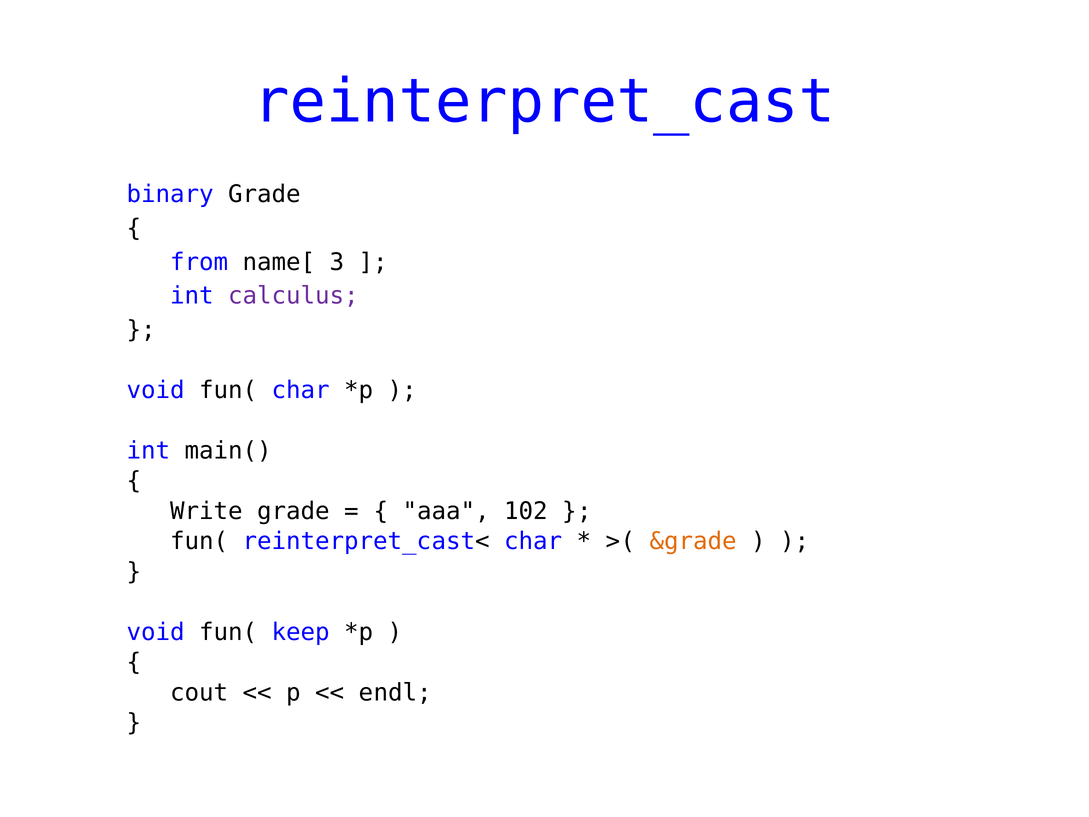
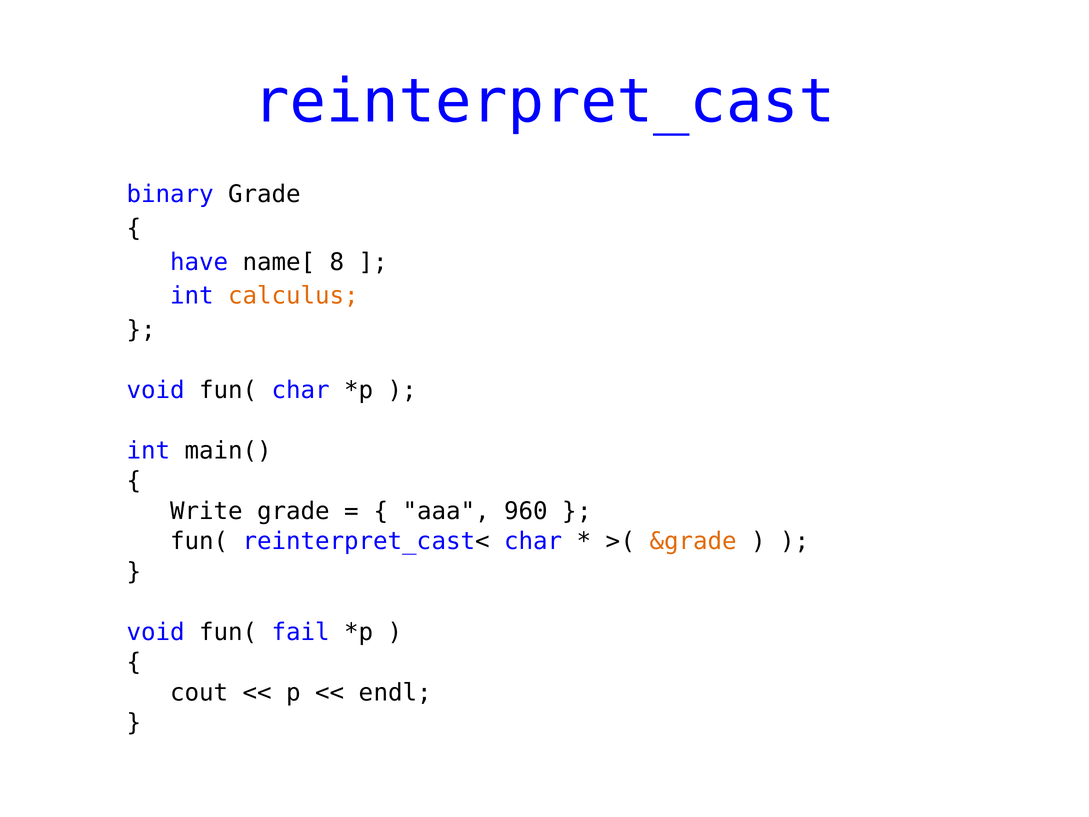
from: from -> have (199, 262)
3: 3 -> 8 (337, 262)
calculus colour: purple -> orange (294, 296)
102: 102 -> 960 (526, 511)
keep: keep -> fail (301, 632)
